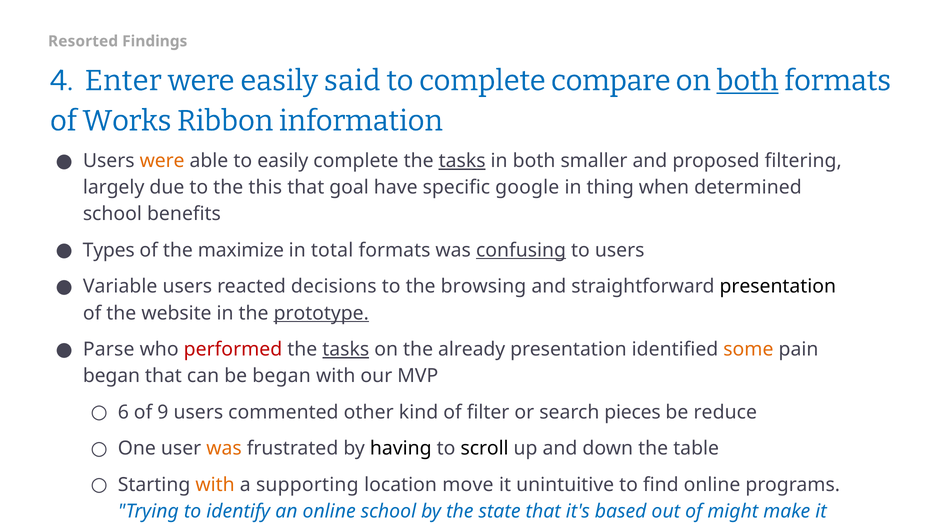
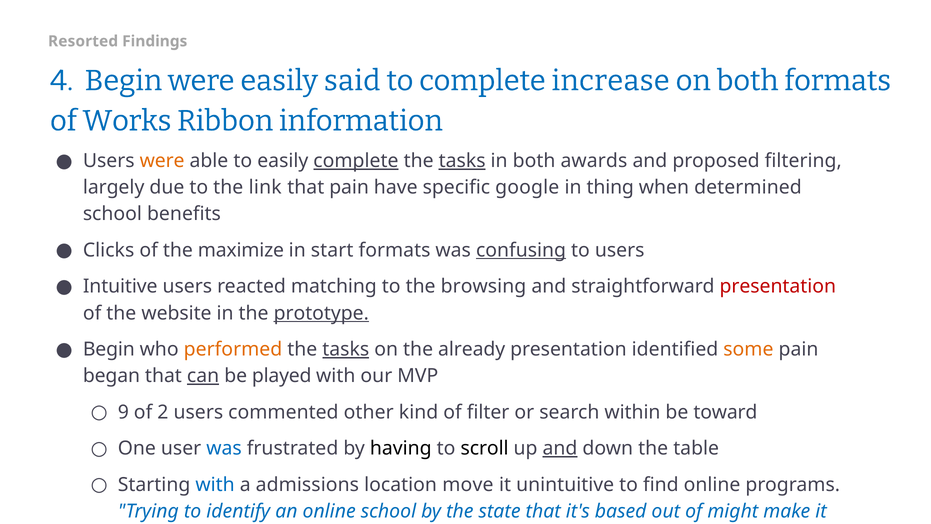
4 Enter: Enter -> Begin (123, 81)
compare: compare -> increase (611, 81)
both underline: present -> none (748, 81)
complete underline: none -> present (356, 161)
smaller: smaller -> awards (594, 161)
this: this -> link (265, 187)
that goal: goal -> pain (349, 187)
Types: Types -> Clicks (109, 250)
total: total -> start (332, 250)
Variable: Variable -> Intuitive (120, 286)
decisions: decisions -> matching (334, 286)
presentation colour: black -> red (778, 286)
Parse: Parse -> Begin (109, 349)
performed colour: red -> orange (233, 349)
can underline: none -> present (203, 376)
be began: began -> played (282, 376)
6: 6 -> 9 (123, 412)
9: 9 -> 2 (163, 412)
pieces: pieces -> within (632, 412)
reduce: reduce -> toward (725, 412)
was colour: orange -> blue (224, 448)
and underline: none -> present (560, 448)
with colour: orange -> blue (215, 484)
supporting: supporting -> admissions (307, 484)
